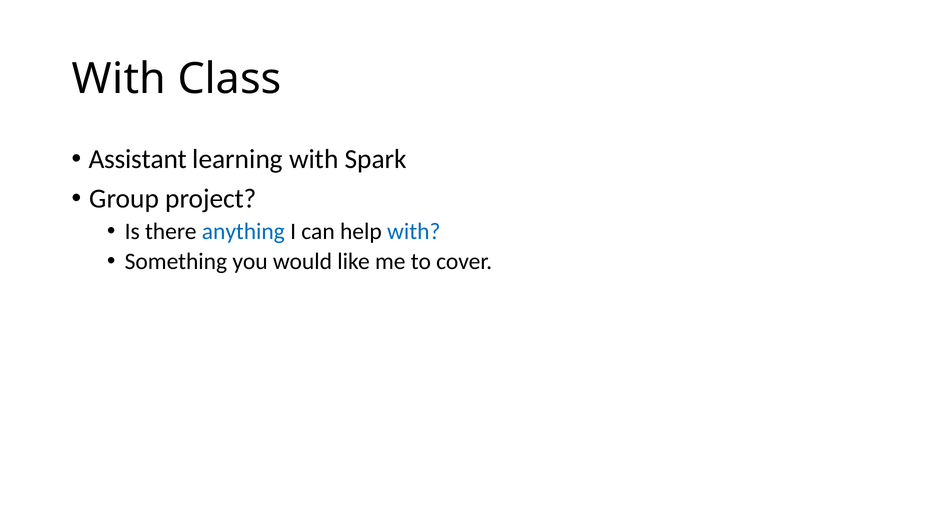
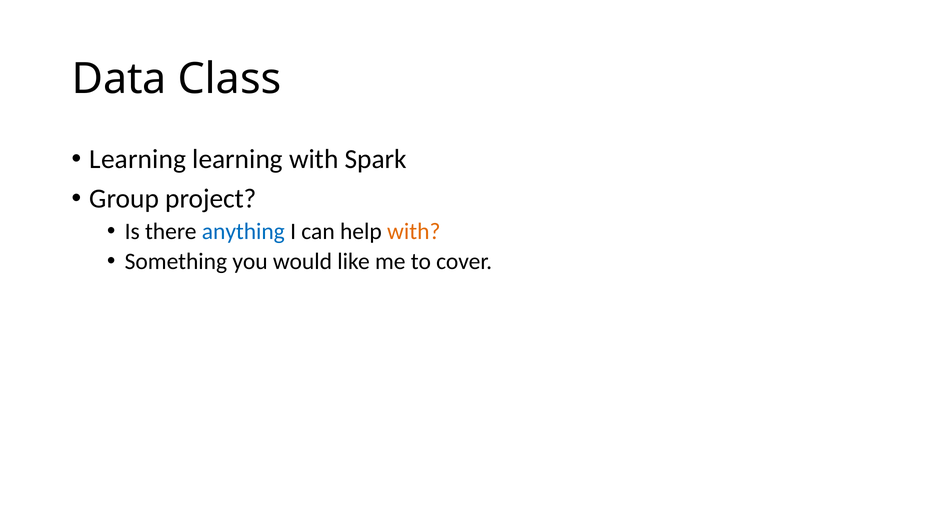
With: With -> Data (119, 79)
Assistant: Assistant -> Learning (138, 159)
with colour: blue -> orange (414, 231)
